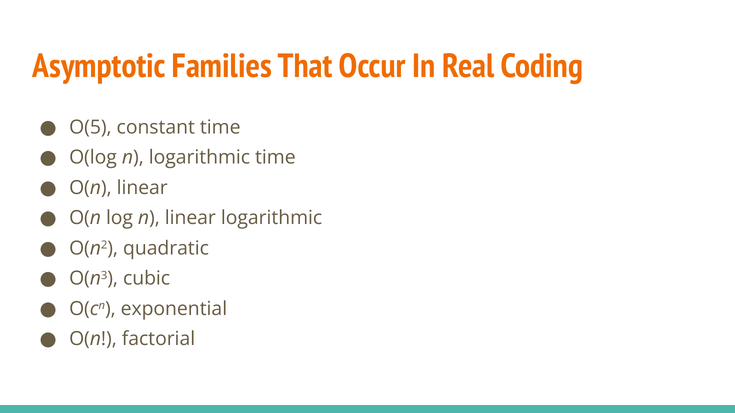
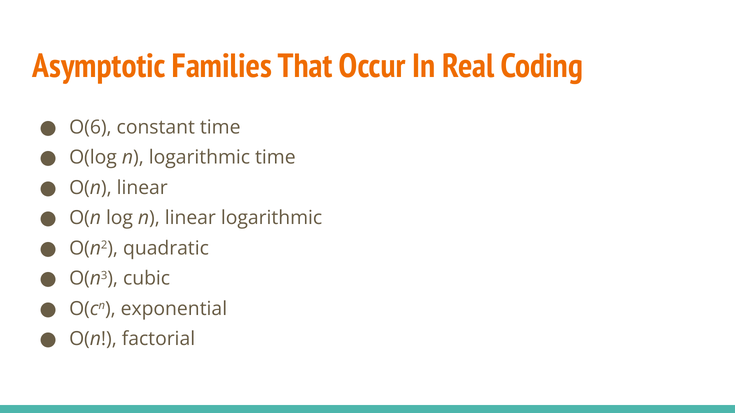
O(5: O(5 -> O(6 (90, 127)
